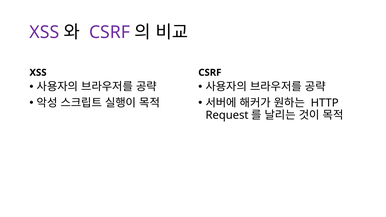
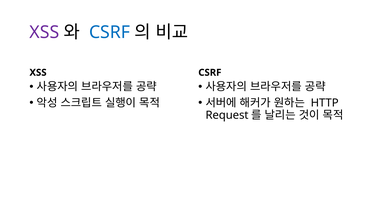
CSRF colour: purple -> blue (110, 32)
